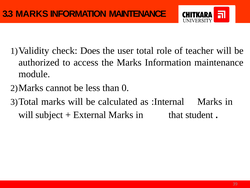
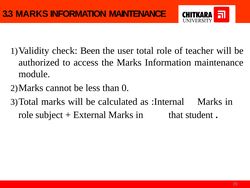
Does: Does -> Been (90, 51)
will: will -> role (26, 115)
